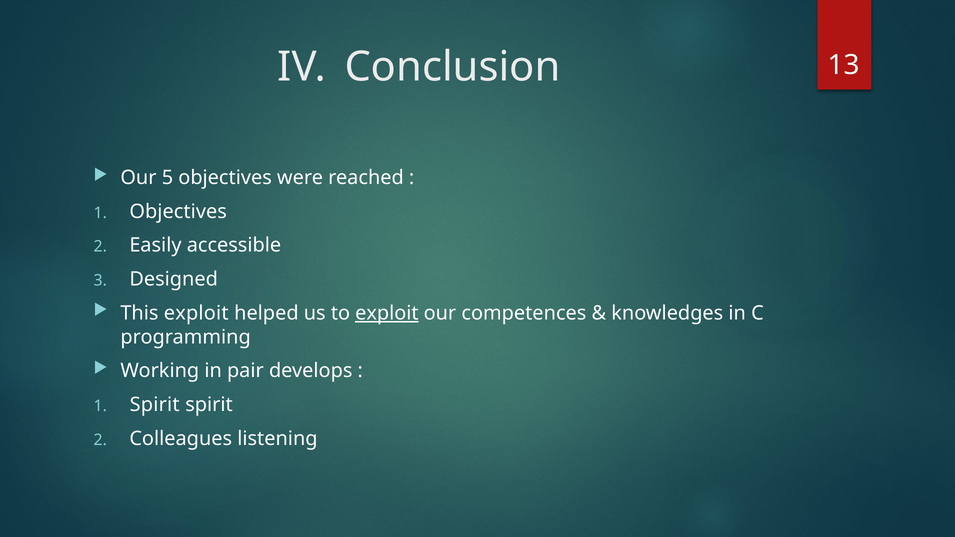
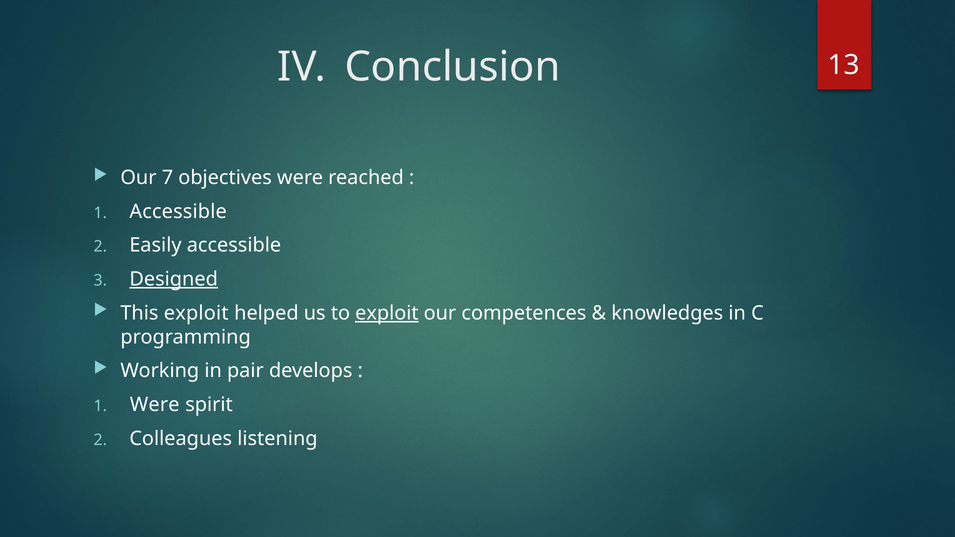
5: 5 -> 7 (167, 178)
Objectives: Objectives -> Accessible (178, 212)
Designed underline: none -> present (174, 279)
Spirit: Spirit -> Were (155, 405)
